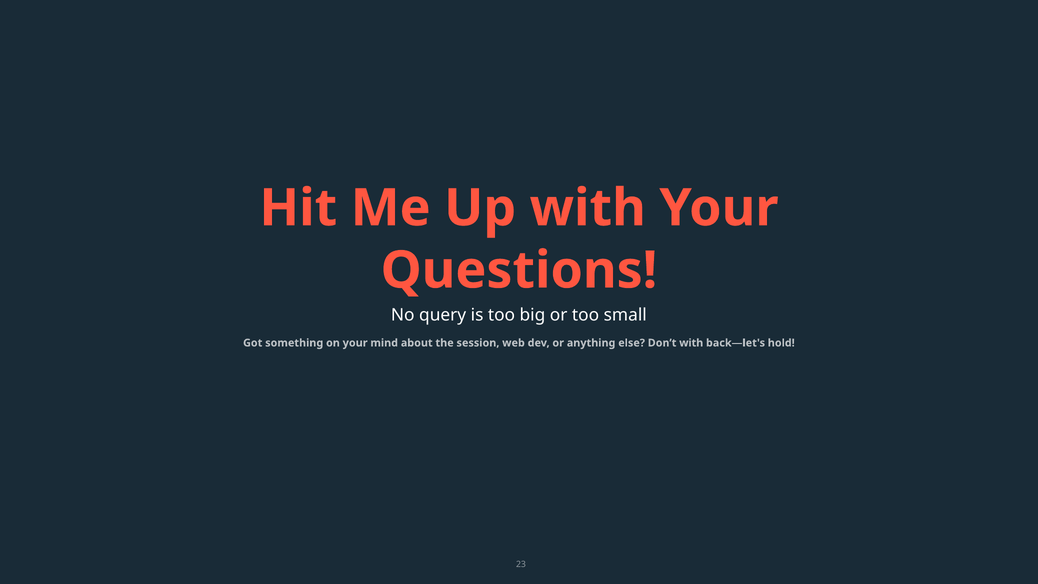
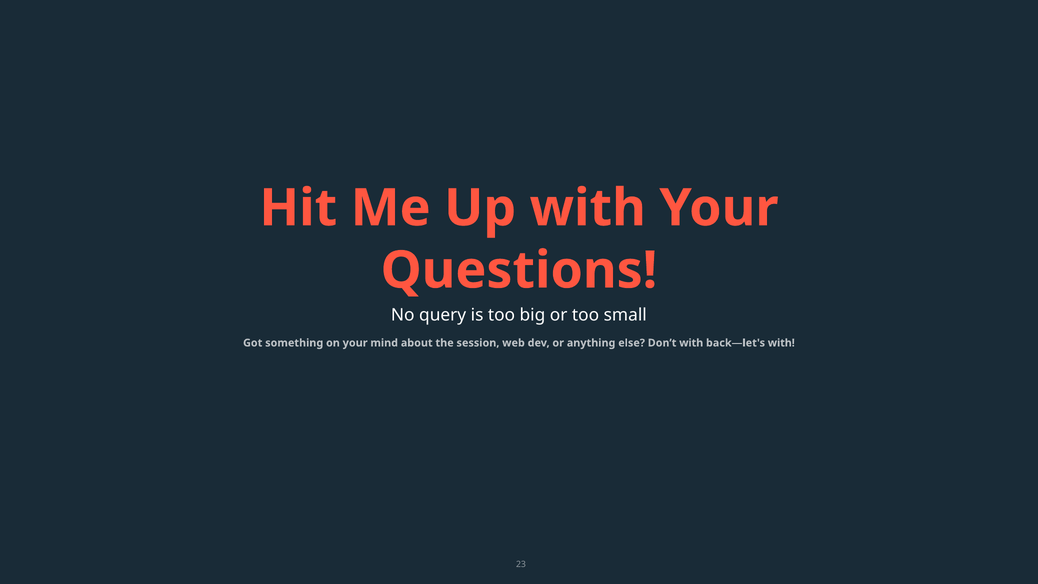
back—let's hold: hold -> with (781, 343)
